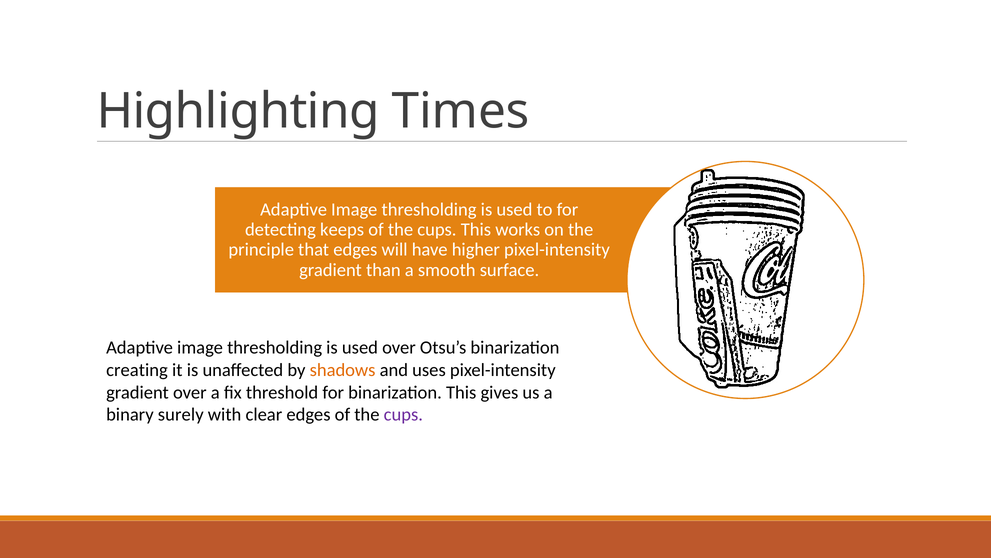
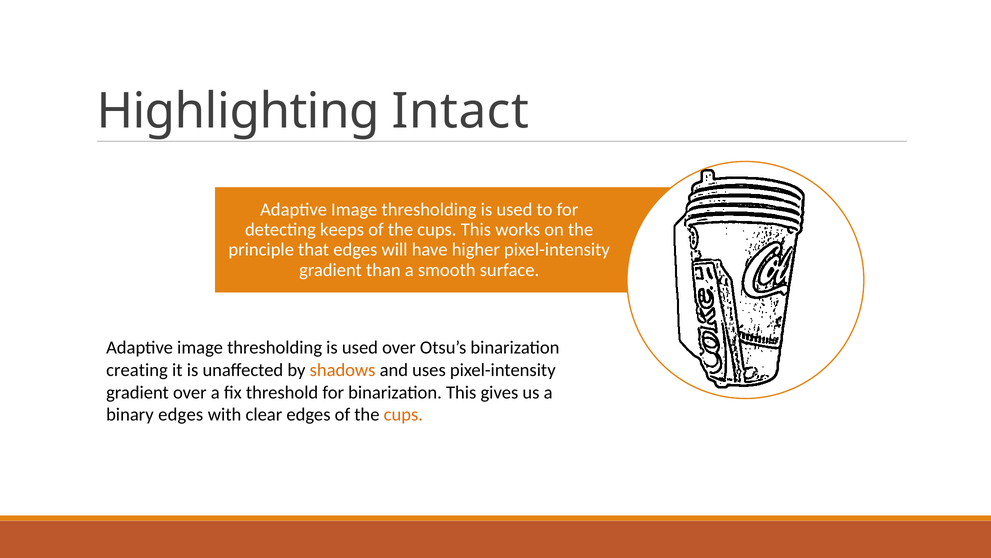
Times: Times -> Intact (460, 111)
binary surely: surely -> edges (181, 414)
cups colour: purple -> orange (403, 414)
